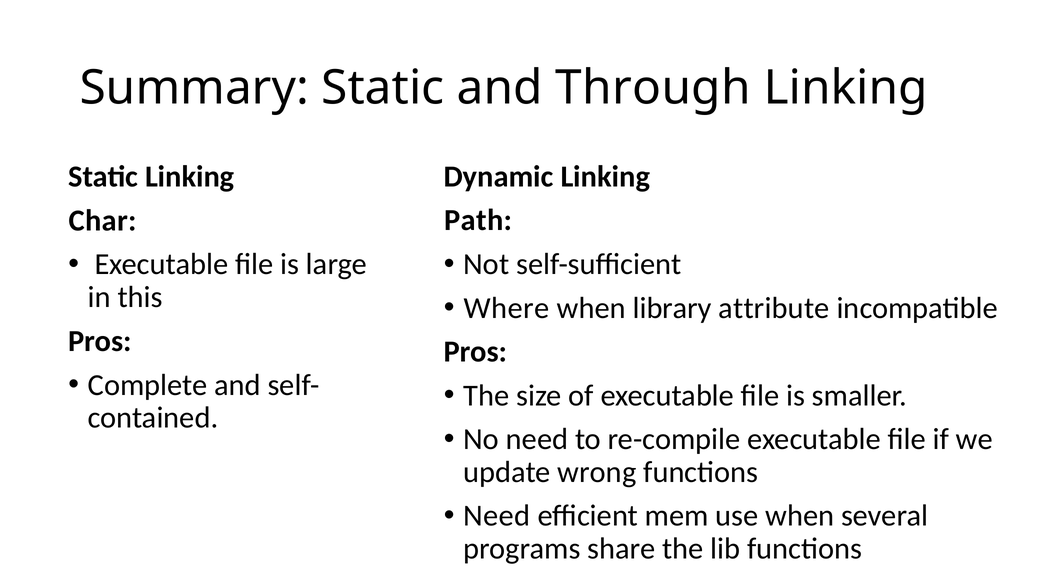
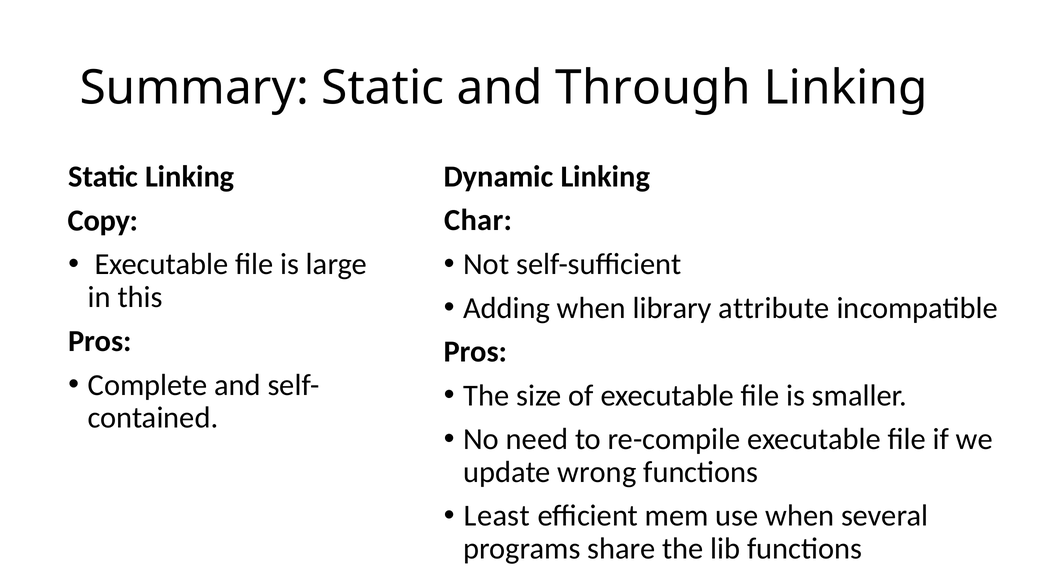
Path: Path -> Char (478, 220)
Char: Char -> Copy (103, 220)
Where: Where -> Adding (507, 308)
Need: Need -> Least (497, 516)
